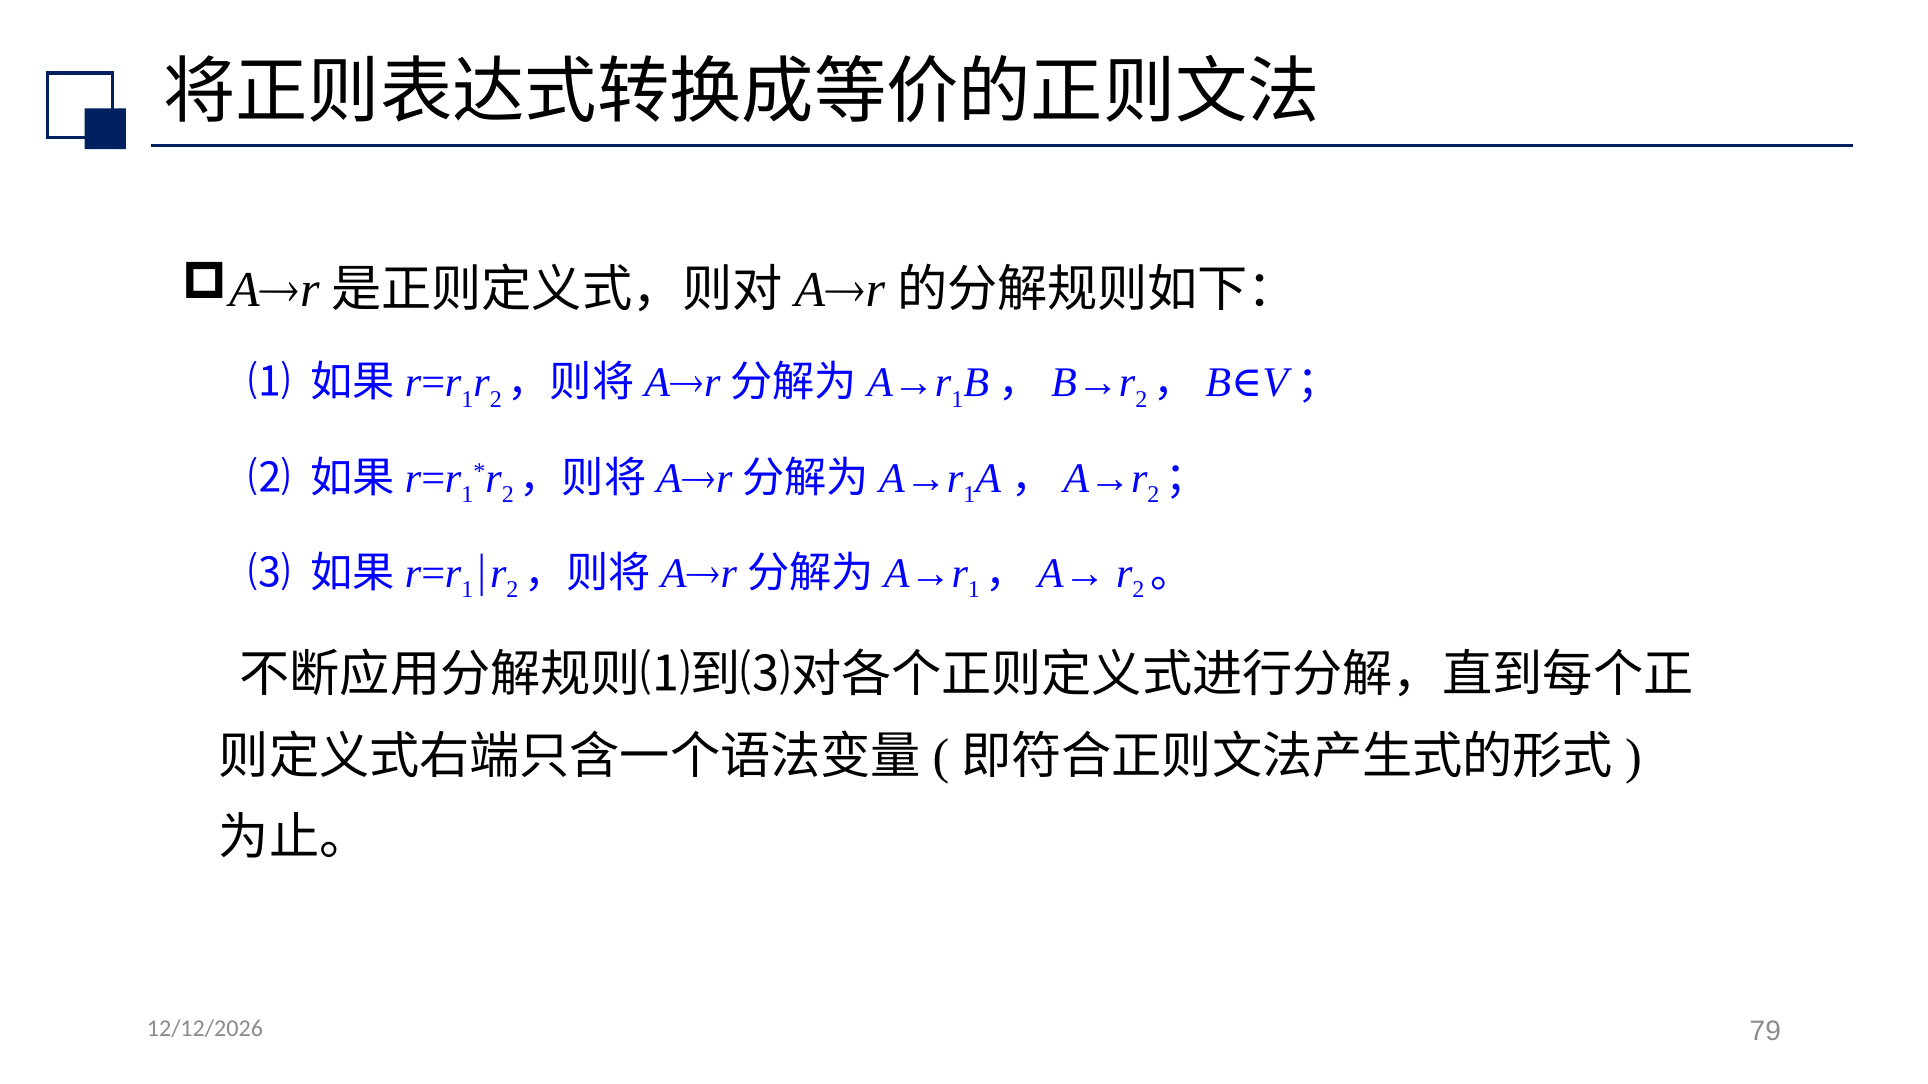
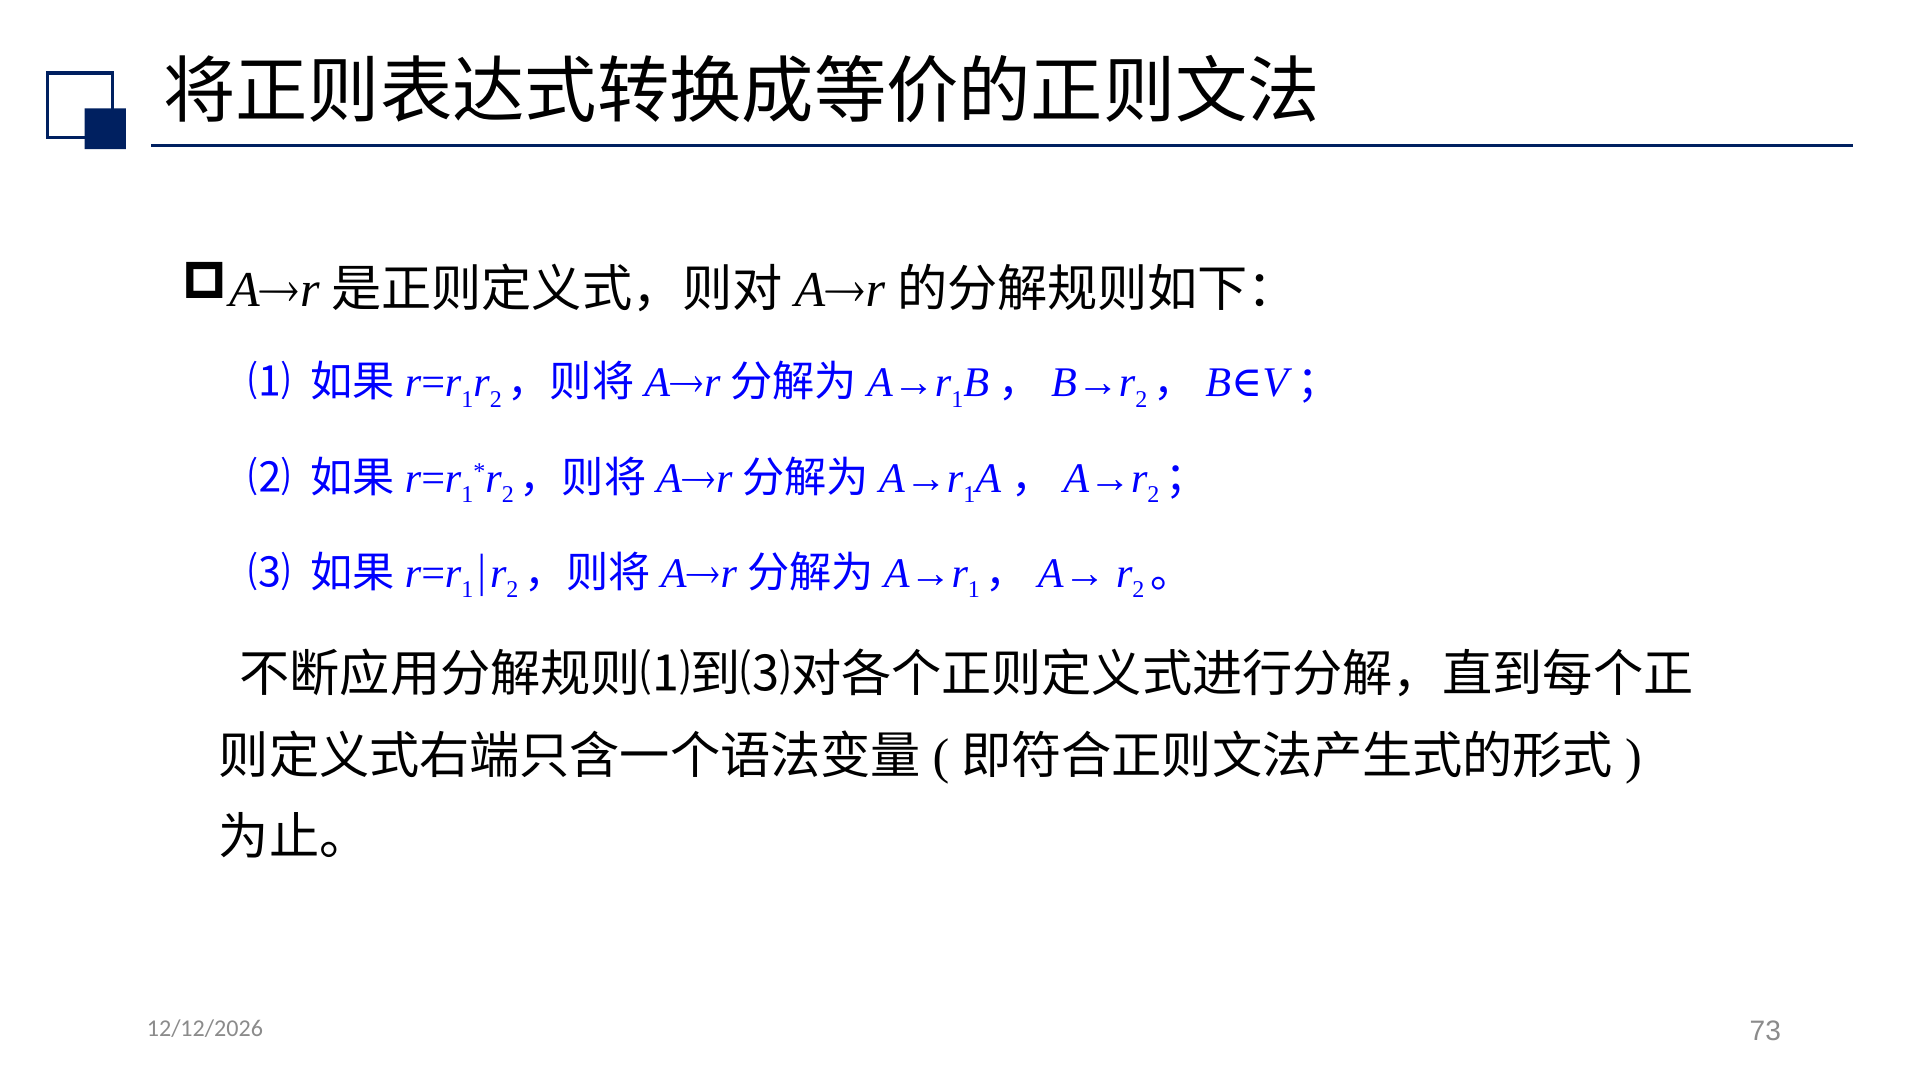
79: 79 -> 73 (1765, 1031)
